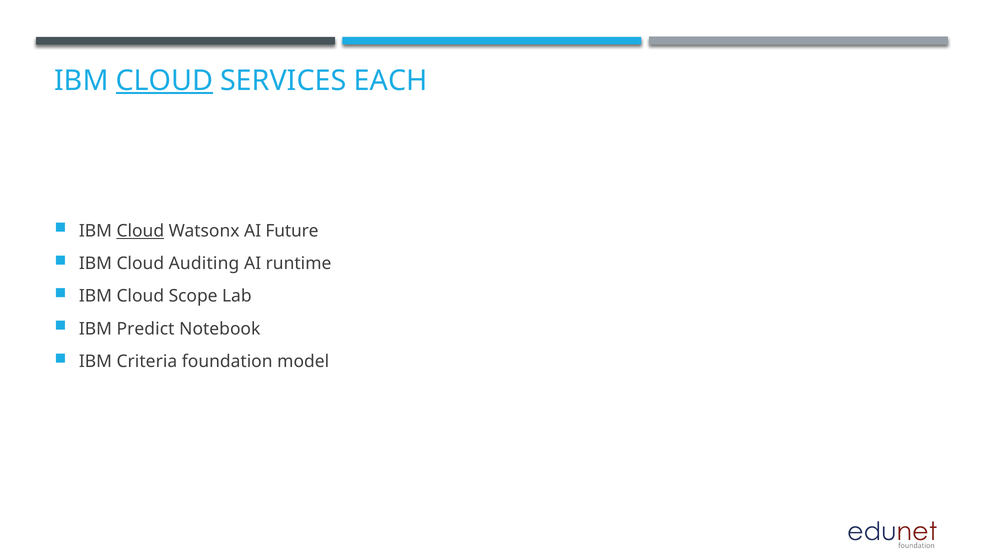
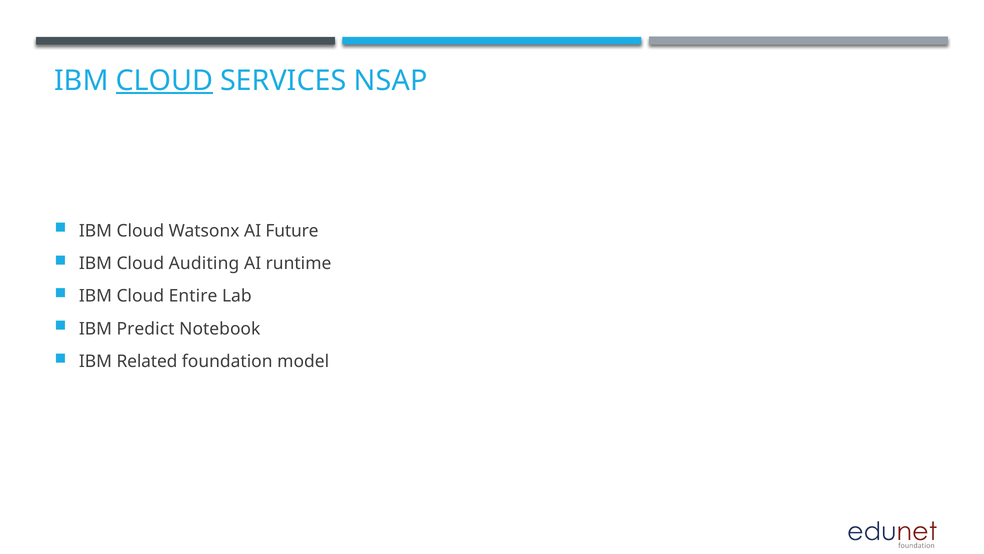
EACH: EACH -> NSAP (391, 81)
Cloud underline: present -> none (140, 231)
Scope: Scope -> Entire (193, 296)
Criteria: Criteria -> Related (147, 361)
